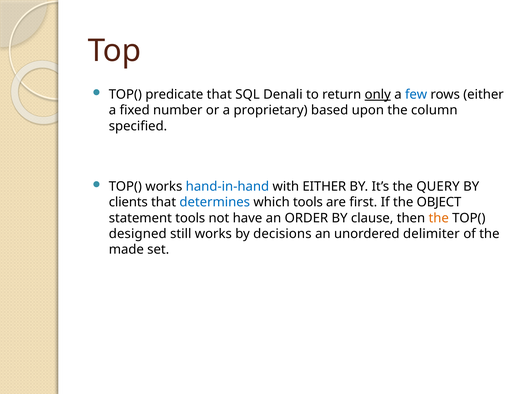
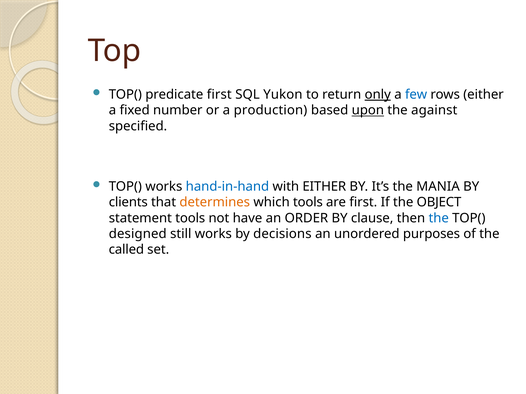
predicate that: that -> first (219, 95)
Denali: Denali -> Yukon (283, 95)
proprietary: proprietary -> production (270, 110)
upon underline: none -> present (368, 110)
column: column -> against (434, 110)
QUERY: QUERY -> MANIA (438, 187)
determines colour: blue -> orange (215, 203)
the colour: orange -> blue (439, 218)
delimiter: delimiter -> purposes (431, 234)
made: made -> called (126, 250)
